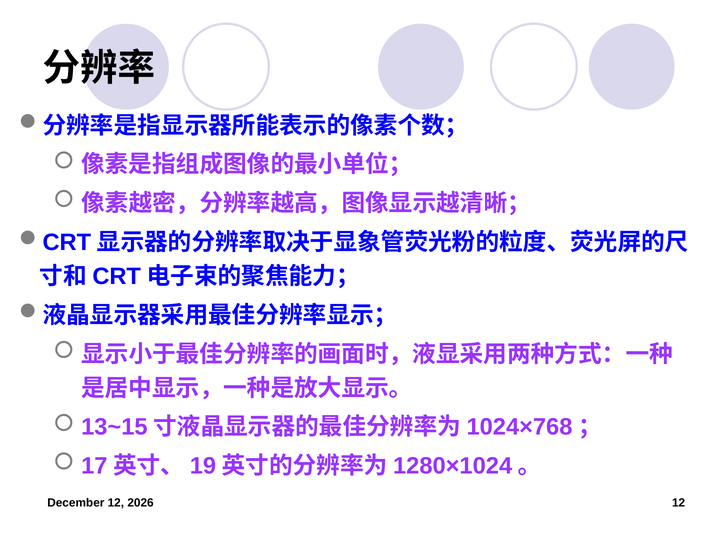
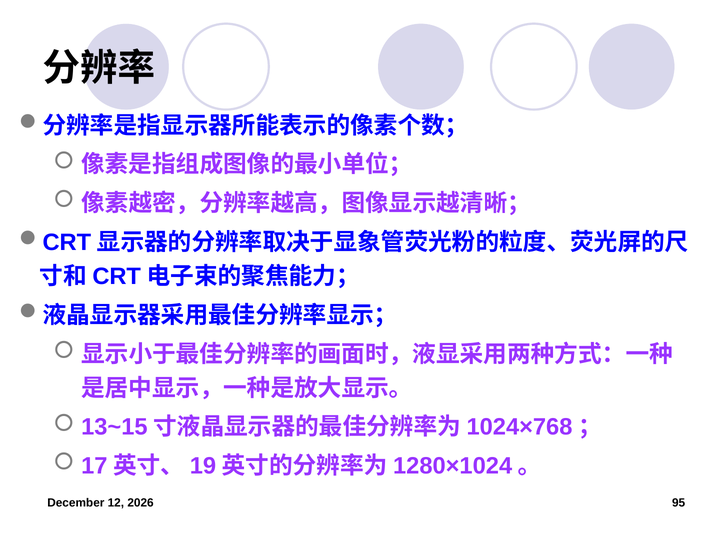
12: 12 -> 95 (679, 503)
